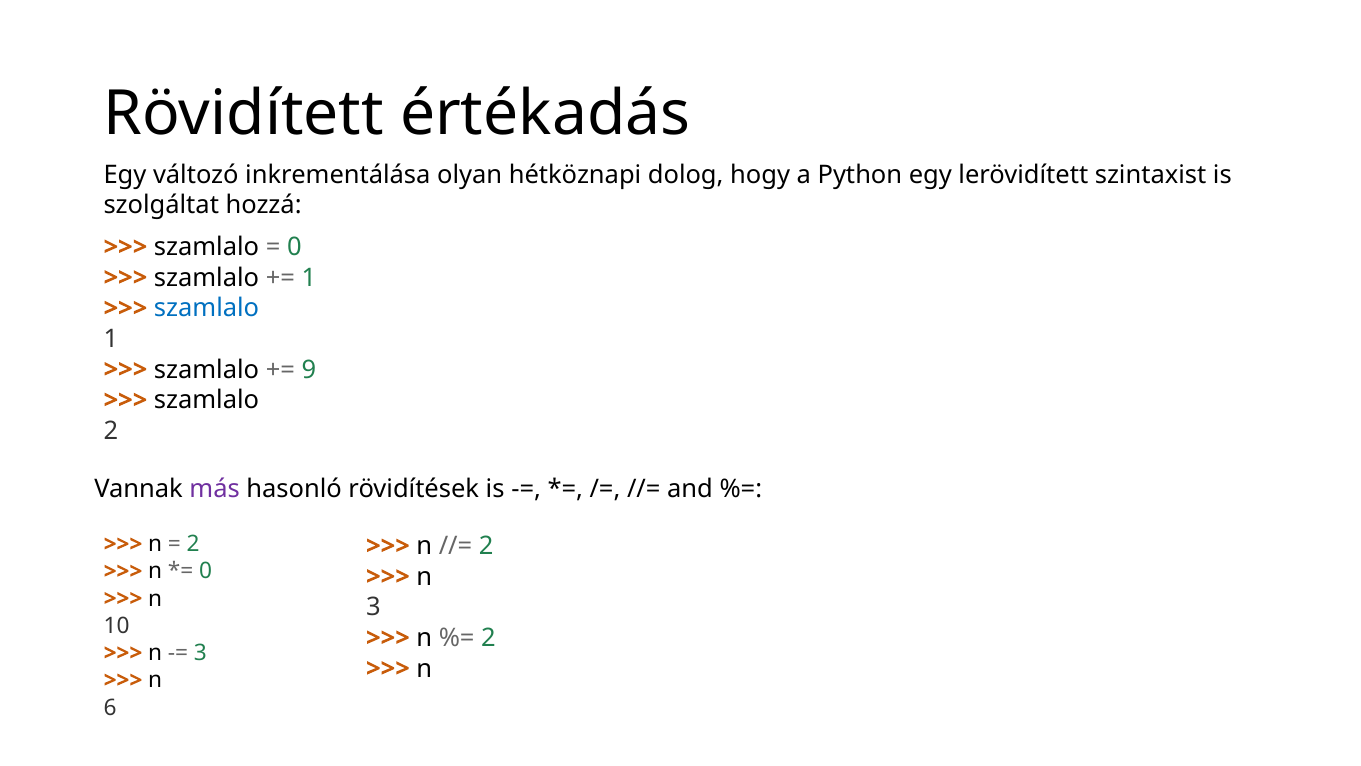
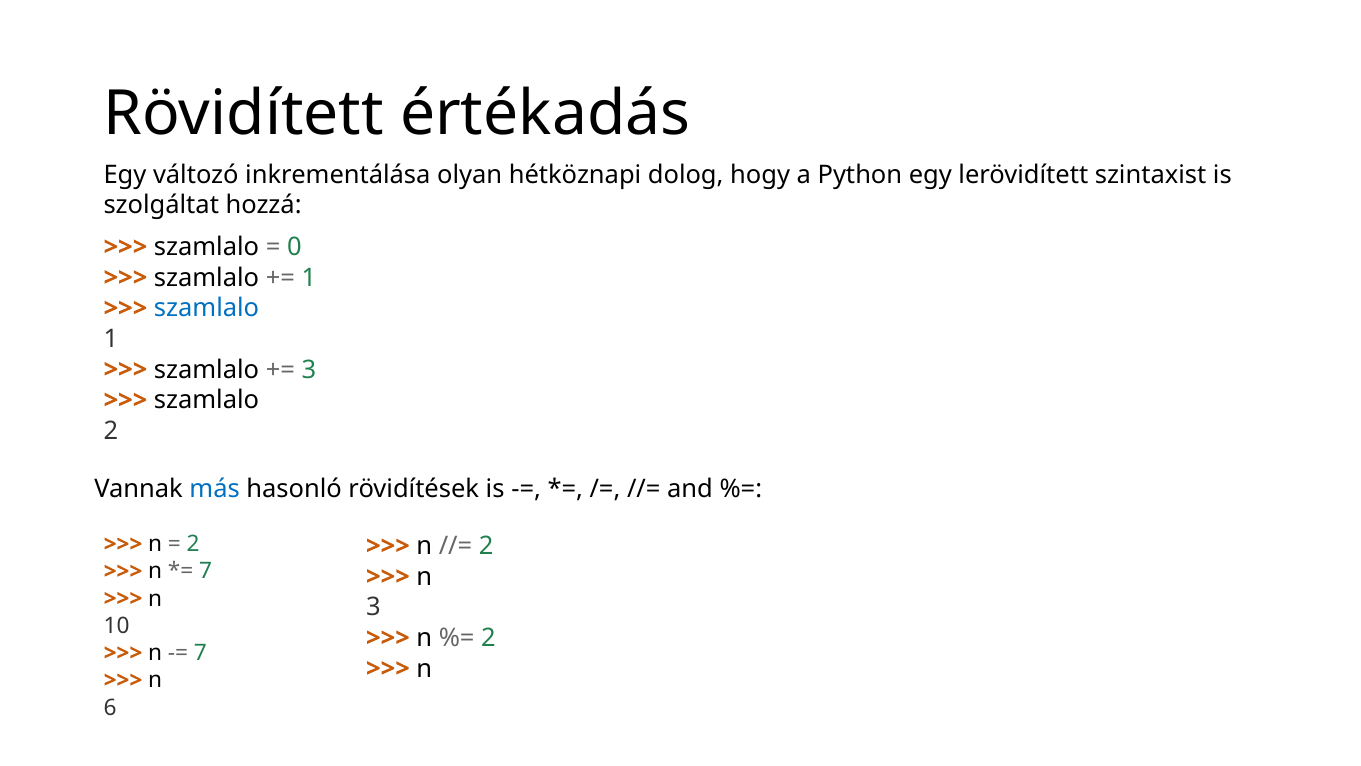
9: 9 -> 3 (309, 369)
más colour: purple -> blue (215, 489)
0: 0 -> 7 (206, 571)
3: 3 -> 7 (200, 653)
